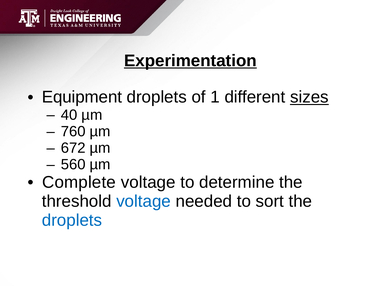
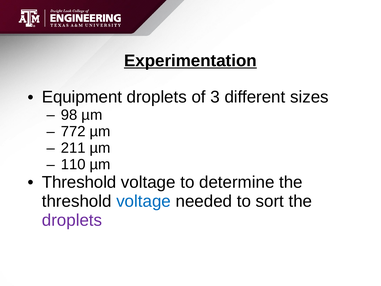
1: 1 -> 3 (215, 97)
sizes underline: present -> none (309, 97)
40: 40 -> 98 (69, 115)
760: 760 -> 772 (73, 131)
672: 672 -> 211 (73, 148)
560: 560 -> 110 (73, 164)
Complete: Complete -> Threshold (79, 182)
droplets colour: blue -> purple (72, 220)
